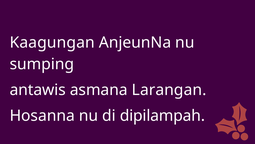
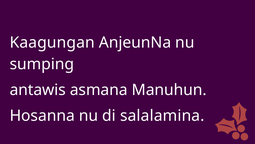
Larangan: Larangan -> Manuhun (169, 90)
dipilampah: dipilampah -> salalamina (162, 115)
